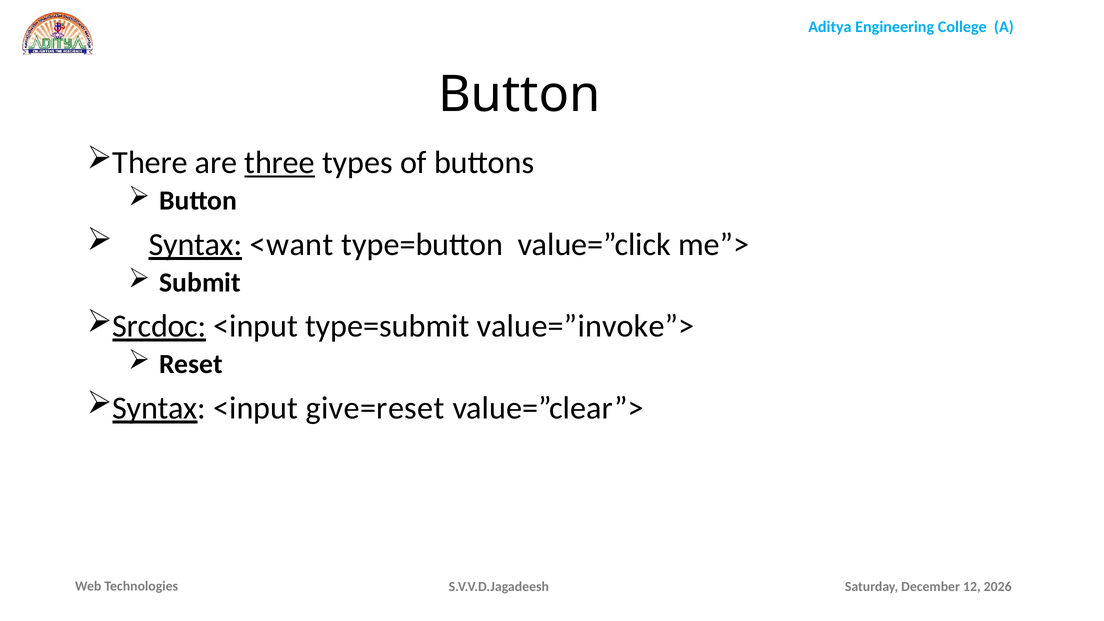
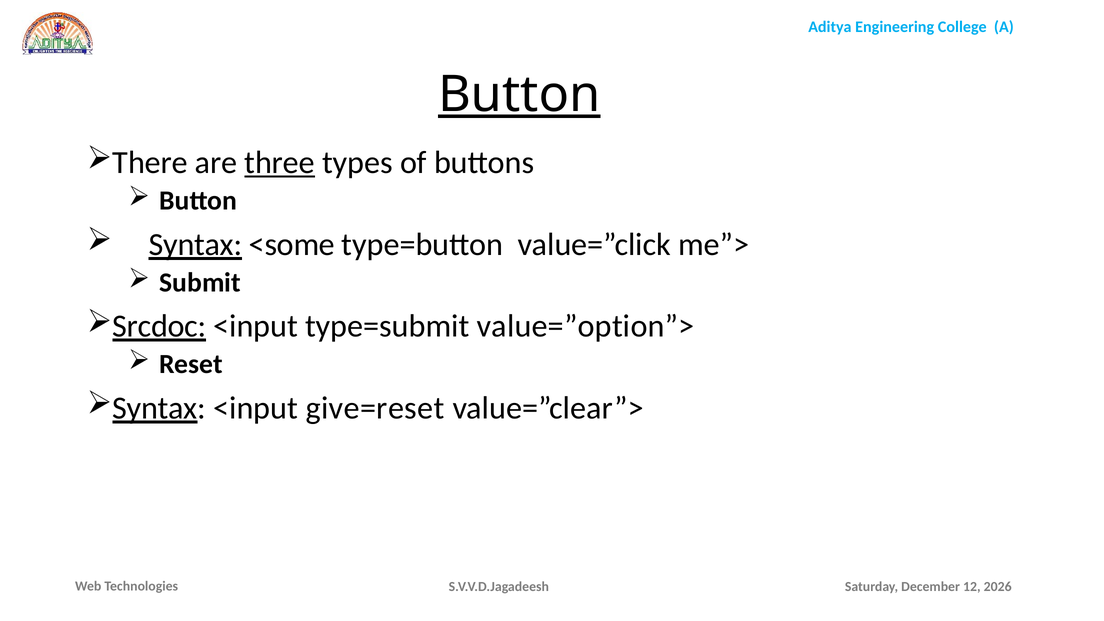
Button underline: none -> present (519, 94)
<want: <want -> <some (292, 244)
value=”invoke”>: value=”invoke”> -> value=”option”> (586, 326)
